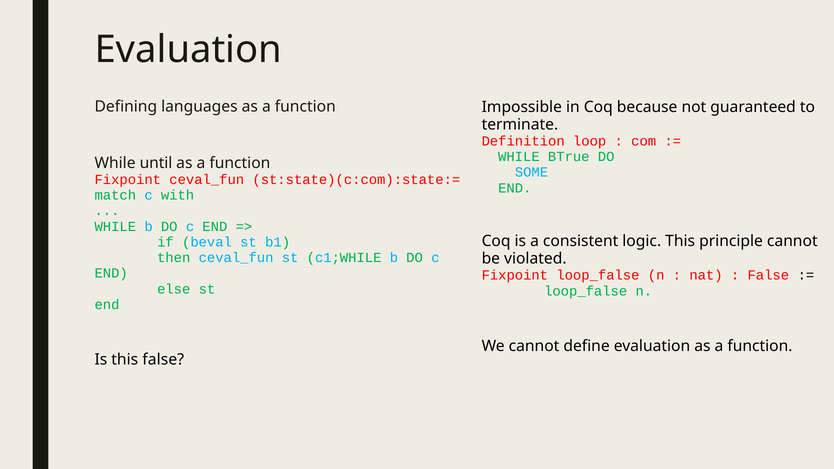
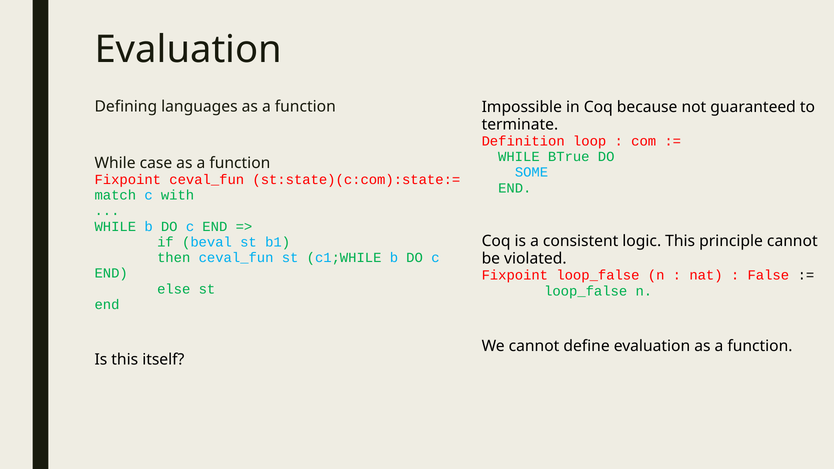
until: until -> case (156, 163)
this false: false -> itself (163, 360)
